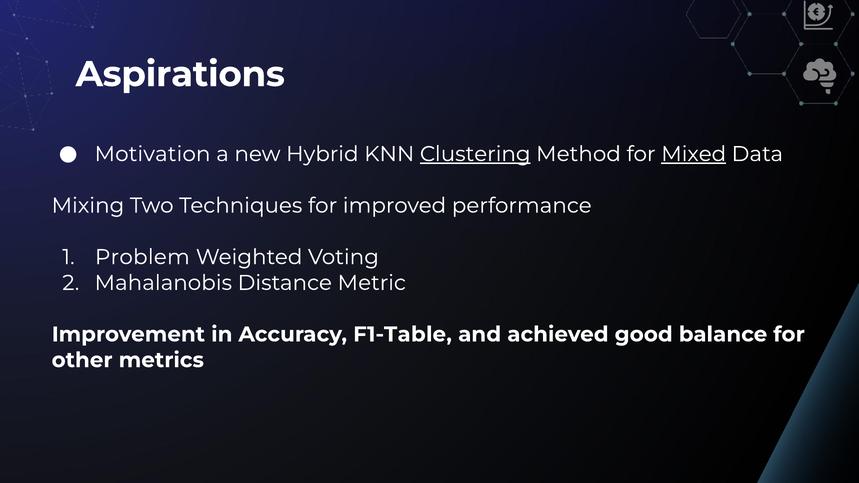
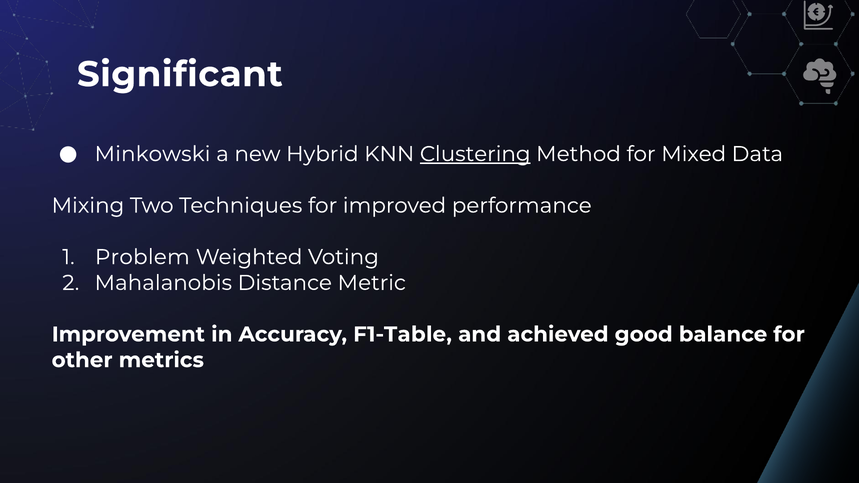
Aspirations: Aspirations -> Significant (180, 74)
Motivation: Motivation -> Minkowski (153, 154)
Mixed underline: present -> none (694, 154)
